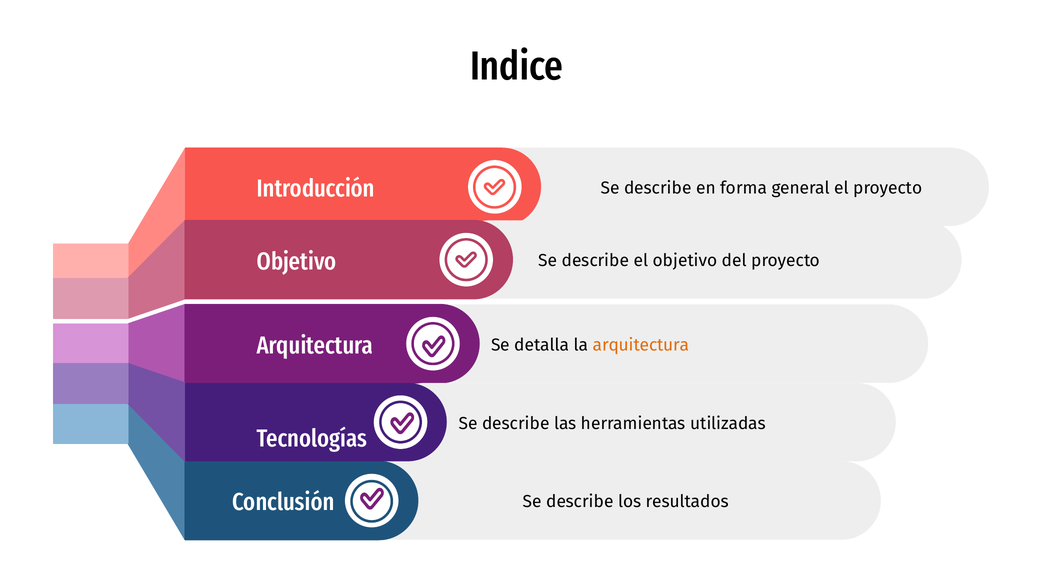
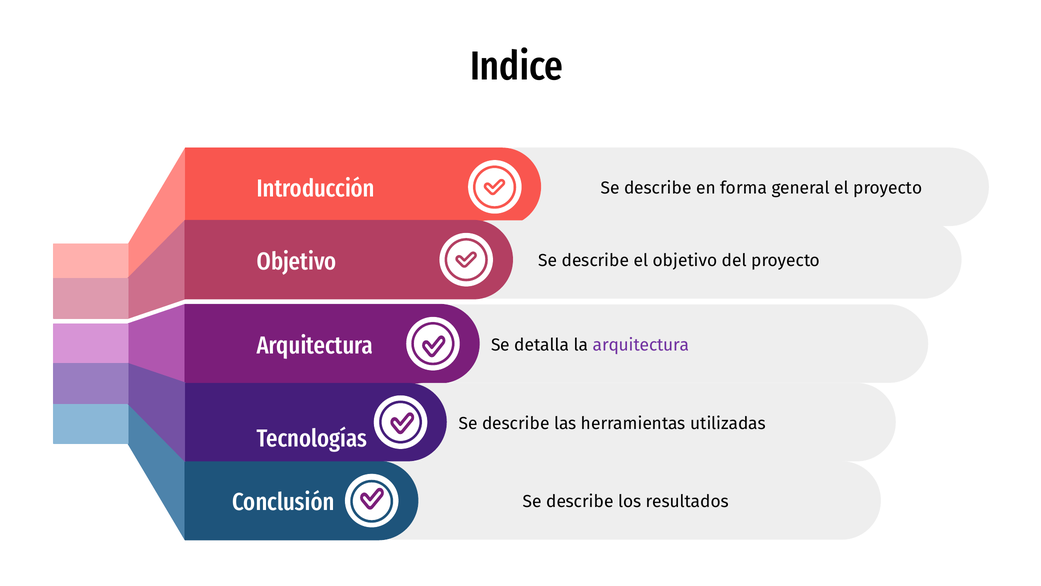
arquitectura colour: orange -> purple (641, 345)
